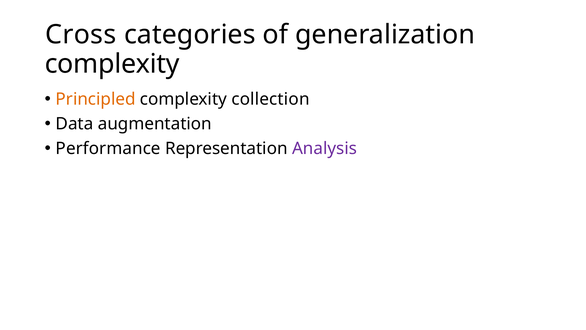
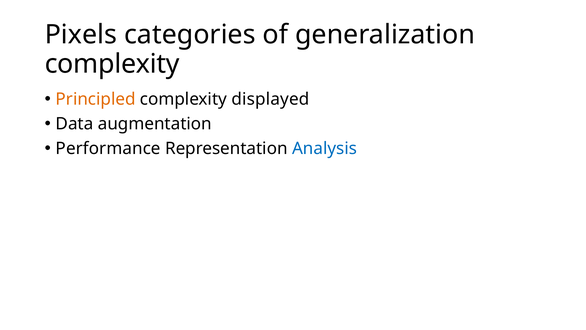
Cross: Cross -> Pixels (81, 35)
collection: collection -> displayed (270, 99)
Analysis colour: purple -> blue (324, 148)
